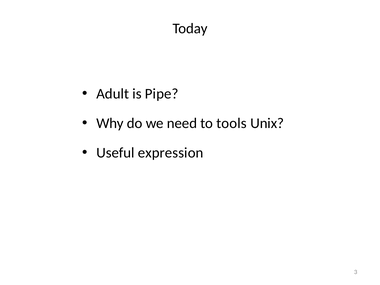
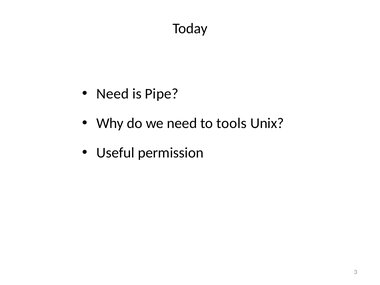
Adult: Adult -> Need (113, 94)
expression: expression -> permission (171, 153)
